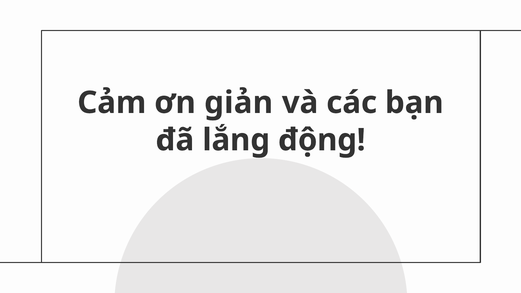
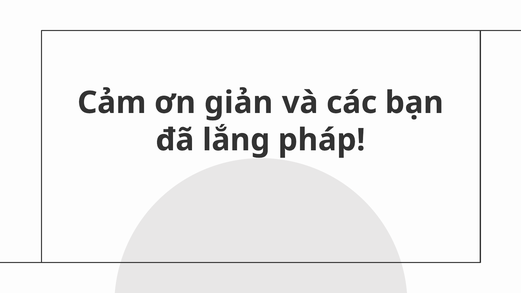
động: động -> pháp (322, 140)
